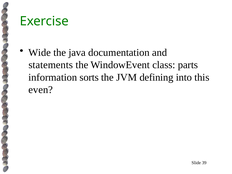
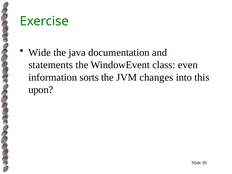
parts: parts -> even (188, 65)
defining: defining -> changes (156, 77)
even: even -> upon (41, 90)
